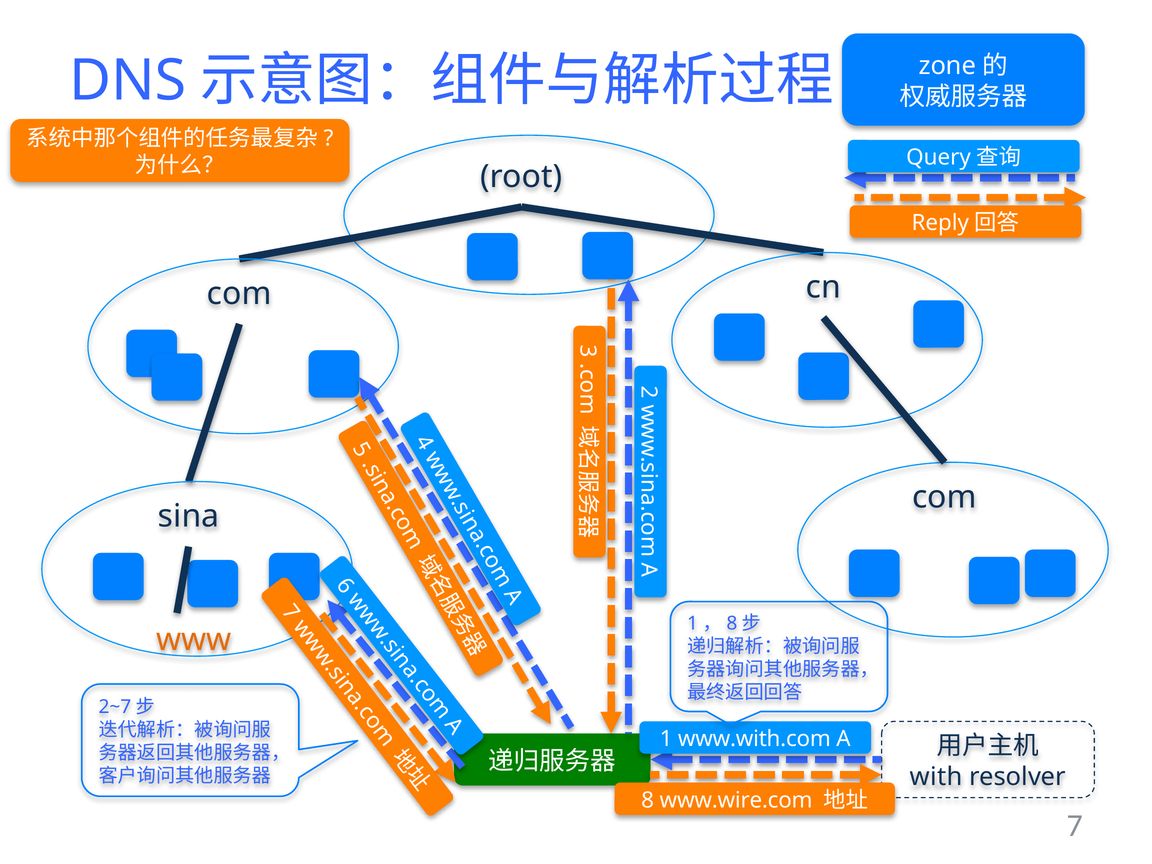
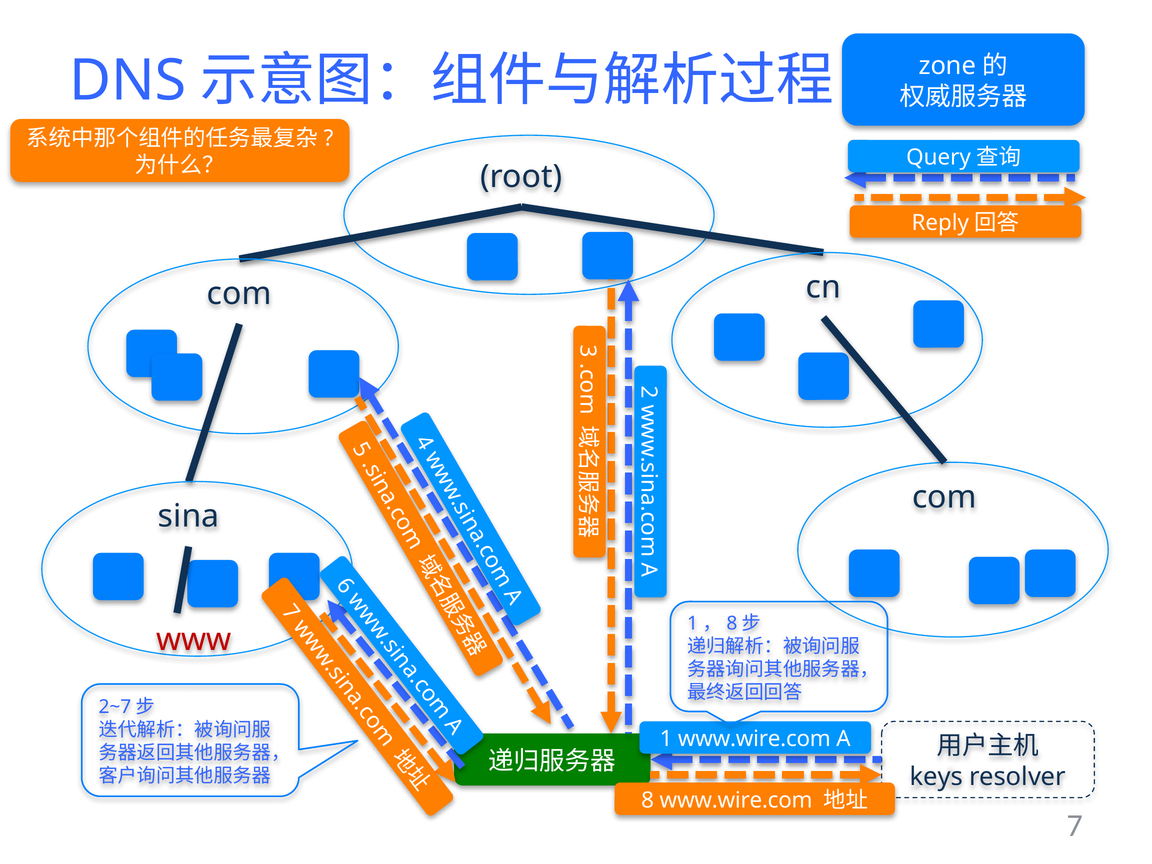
www colour: orange -> red (194, 640)
1 www.with.com: www.with.com -> www.wire.com (754, 739)
with: with -> keys (936, 777)
